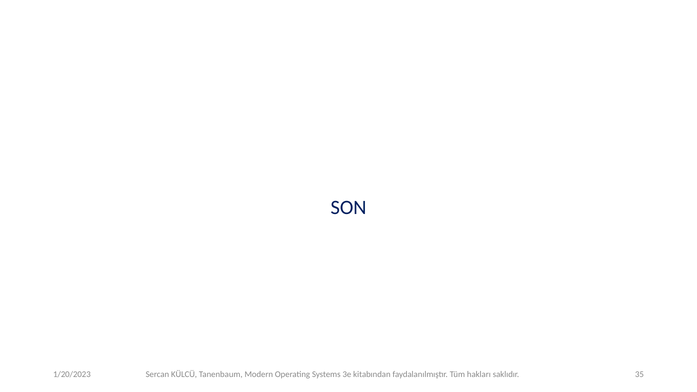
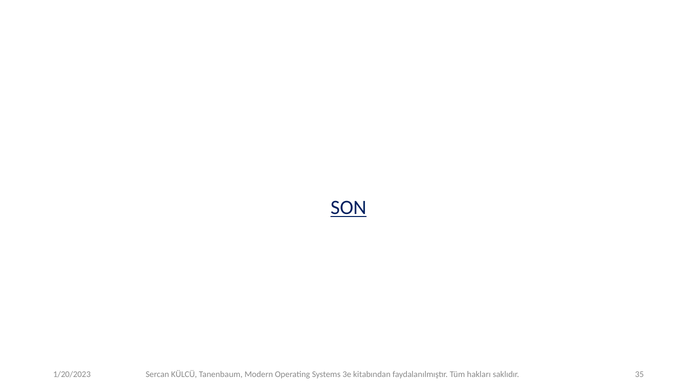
SON underline: none -> present (349, 208)
